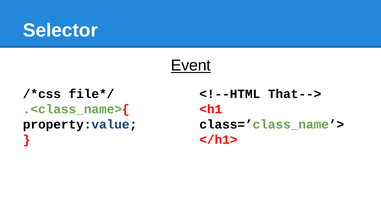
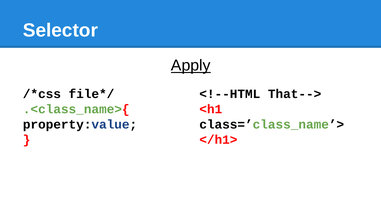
Event: Event -> Apply (191, 66)
